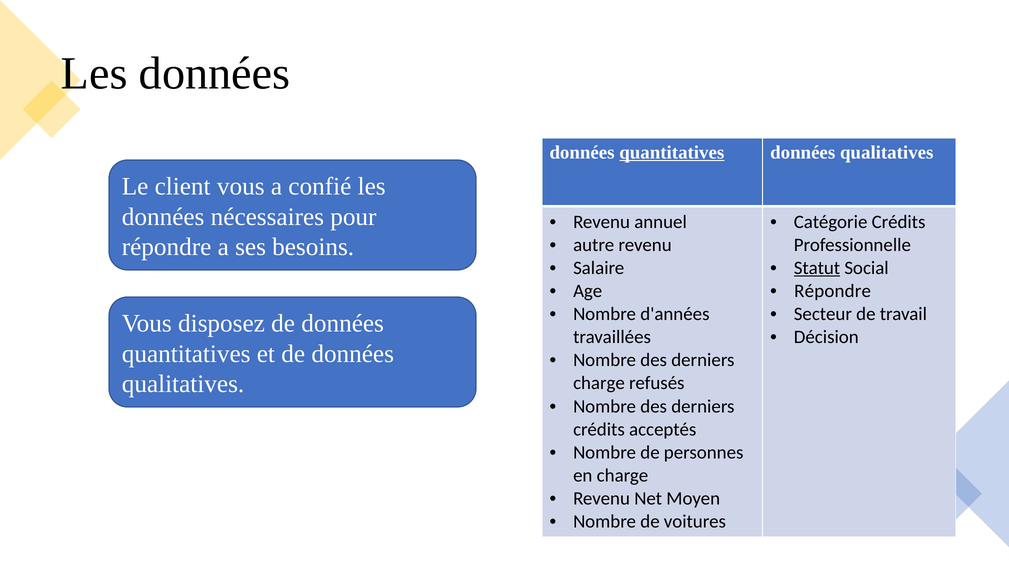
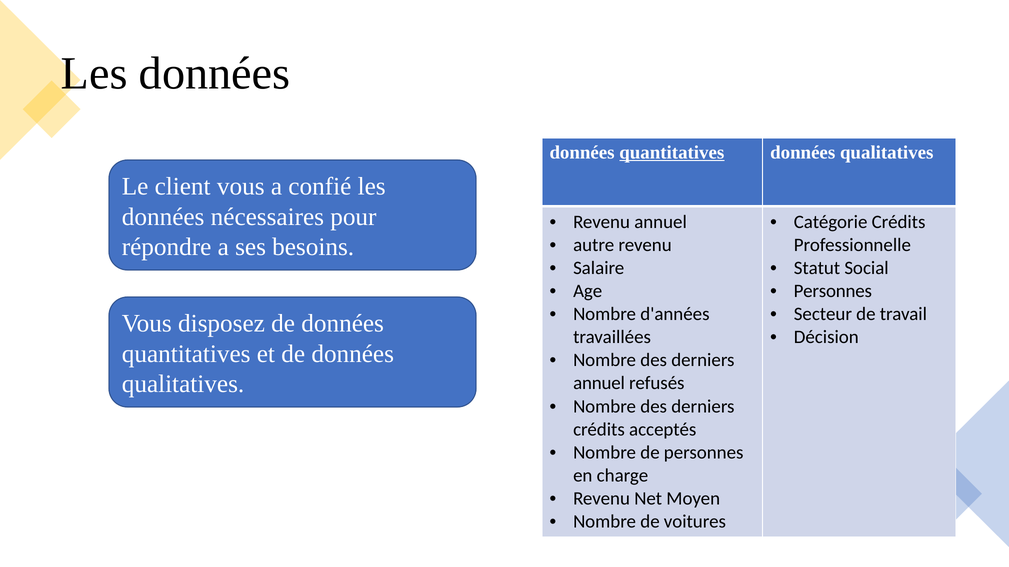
Statut underline: present -> none (817, 268)
Répondre: Répondre -> Personnes (833, 291)
charge: charge -> annuel (599, 384)
